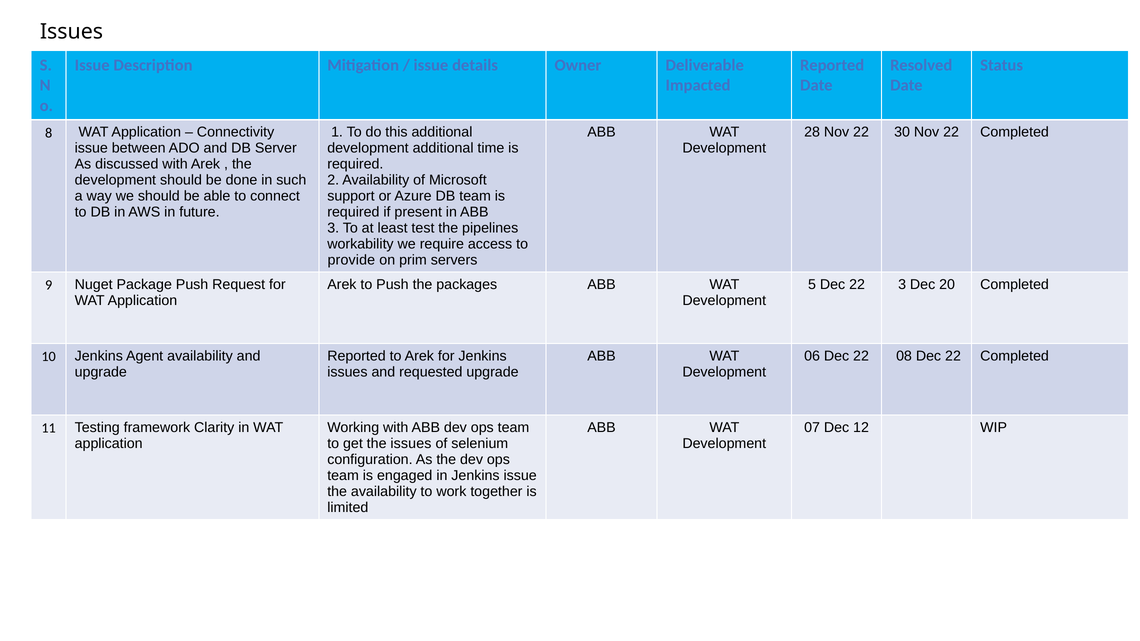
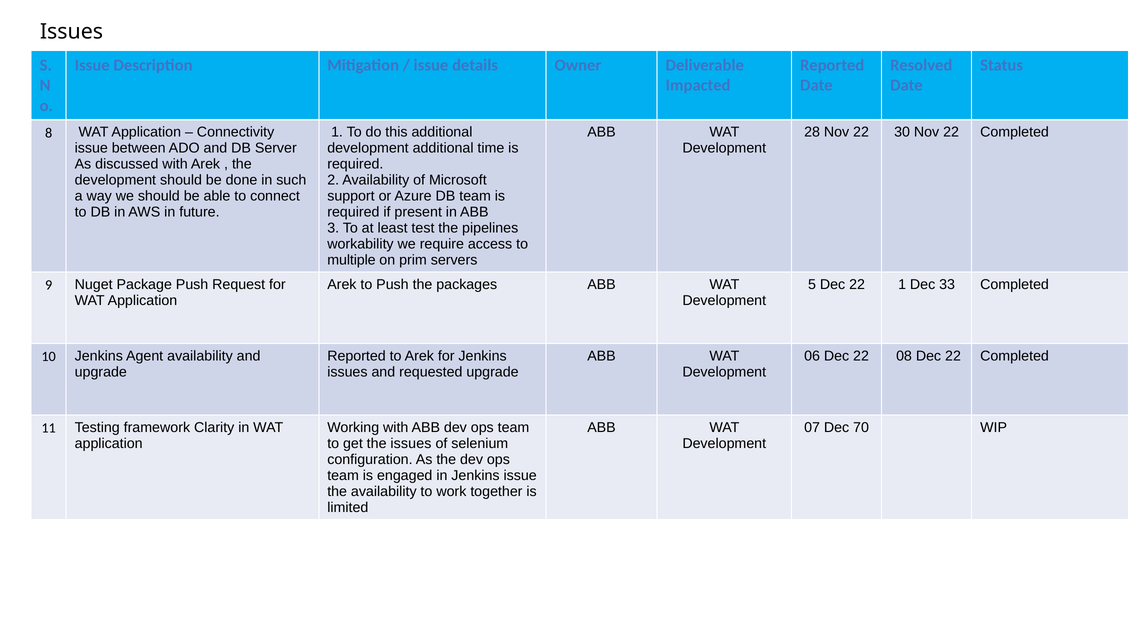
provide: provide -> multiple (351, 260)
22 3: 3 -> 1 (902, 285)
20: 20 -> 33 (947, 285)
12: 12 -> 70 (861, 428)
